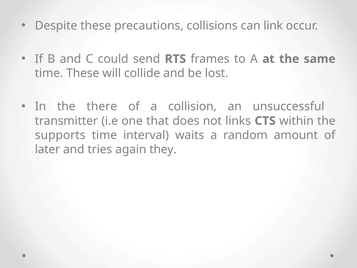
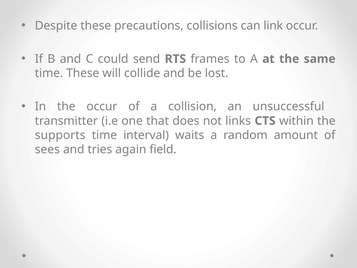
the there: there -> occur (102, 106)
later: later -> sees (47, 149)
they: they -> field (163, 149)
